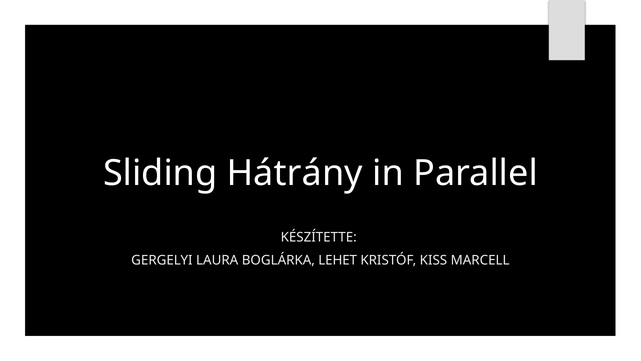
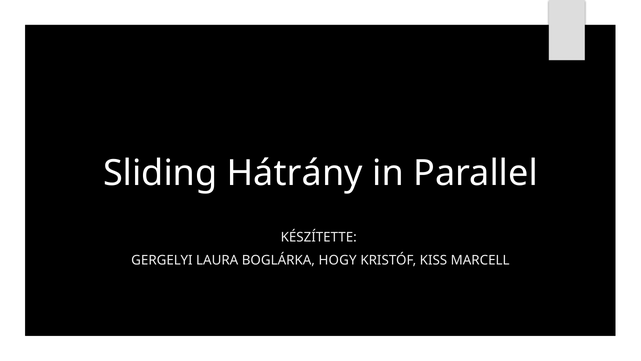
LEHET: LEHET -> HOGY (338, 260)
